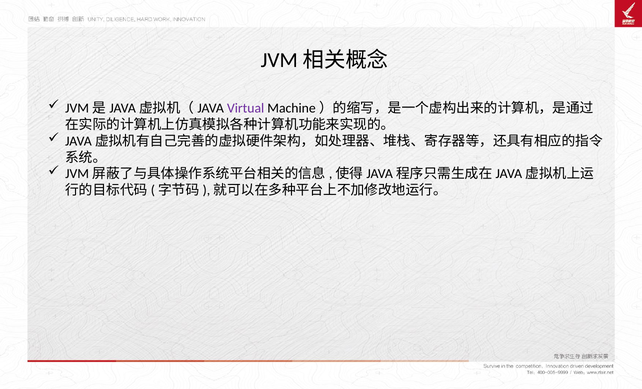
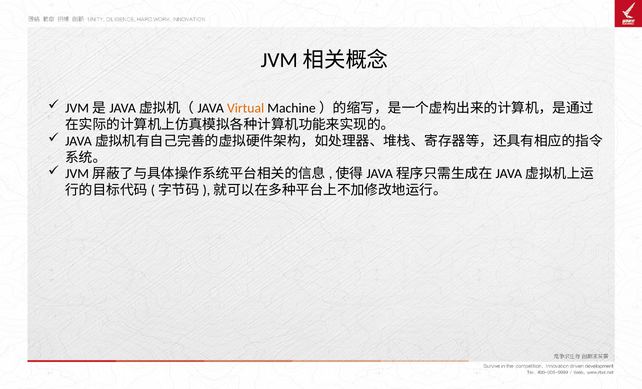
Virtual colour: purple -> orange (246, 108)
